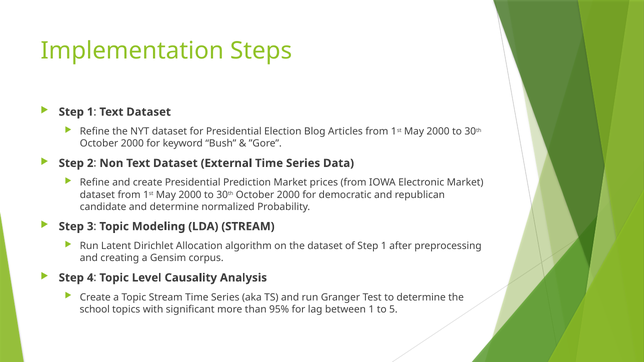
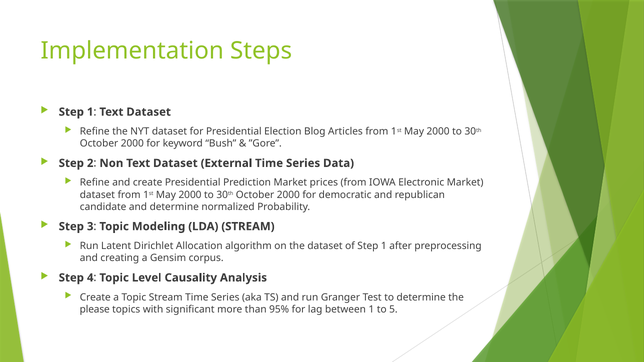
school: school -> please (95, 309)
